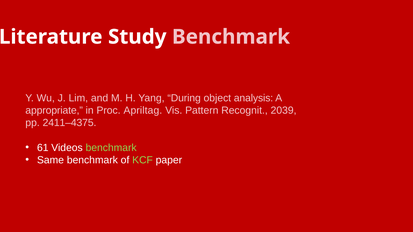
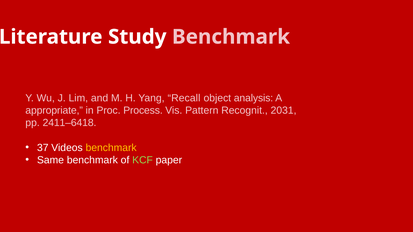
During: During -> Recall (184, 98)
Apriltag: Apriltag -> Process (143, 111)
2039: 2039 -> 2031 (284, 111)
2411–4375: 2411–4375 -> 2411–6418 (70, 123)
61: 61 -> 37 (43, 148)
benchmark colour: light green -> yellow (111, 148)
